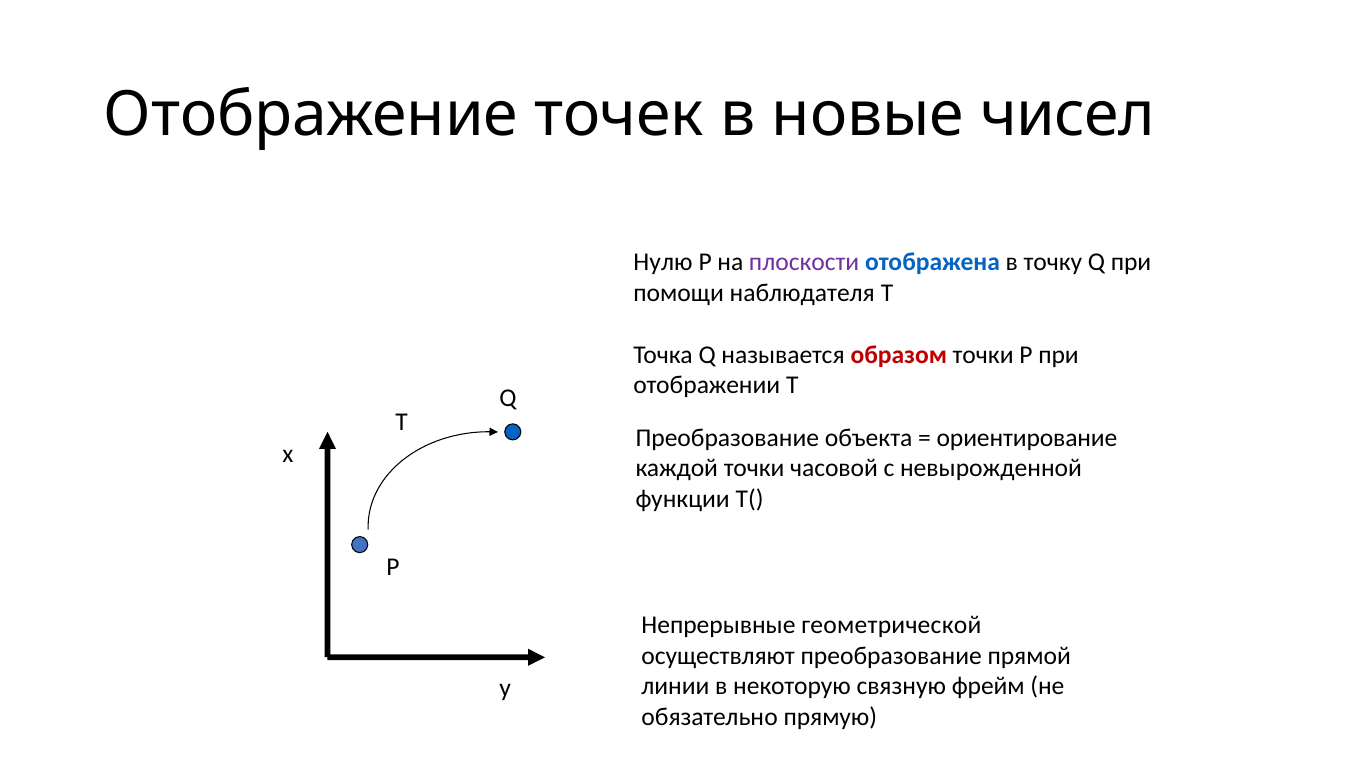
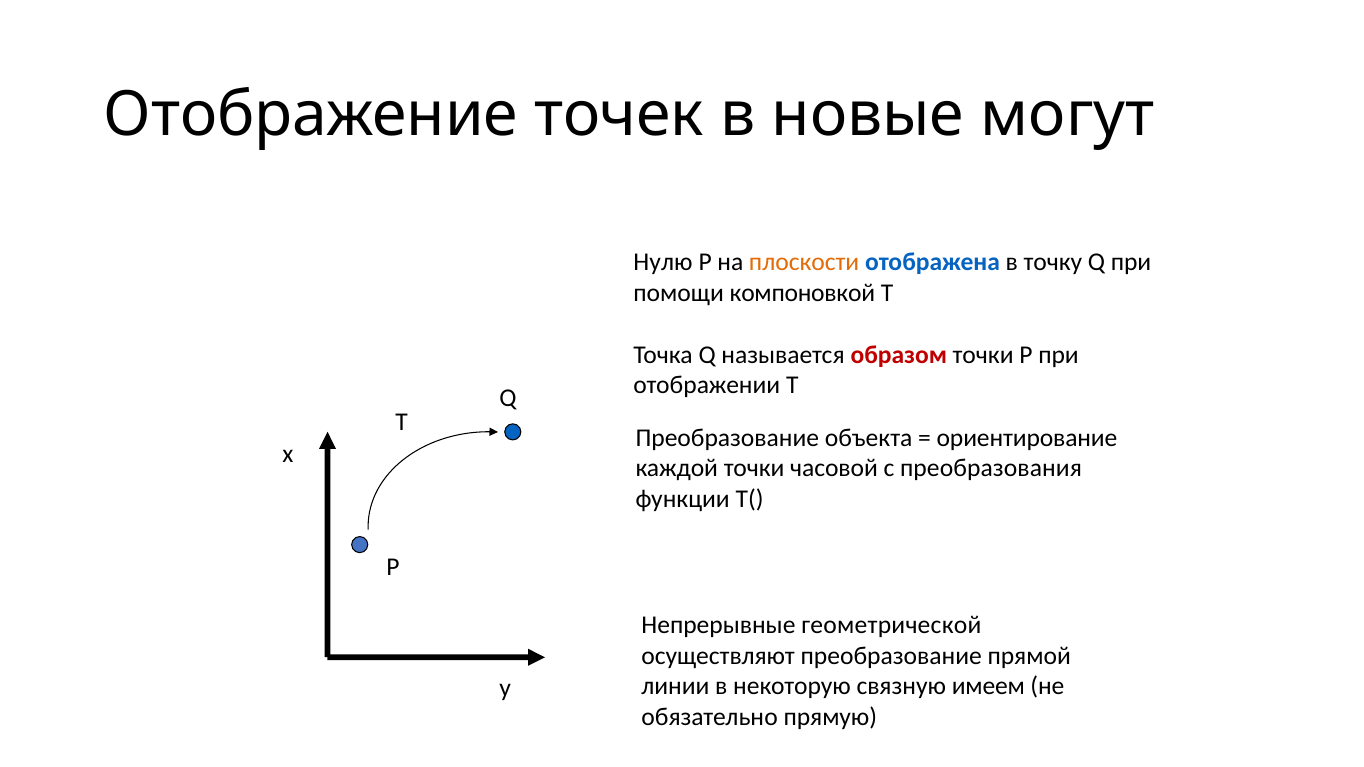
чисел: чисел -> могут (1068, 115)
плоскости colour: purple -> orange (804, 263)
наблюдателя: наблюдателя -> компоновкой (802, 293)
невырожденной: невырожденной -> преобразования (991, 469)
фрейм: фрейм -> имеем (988, 686)
